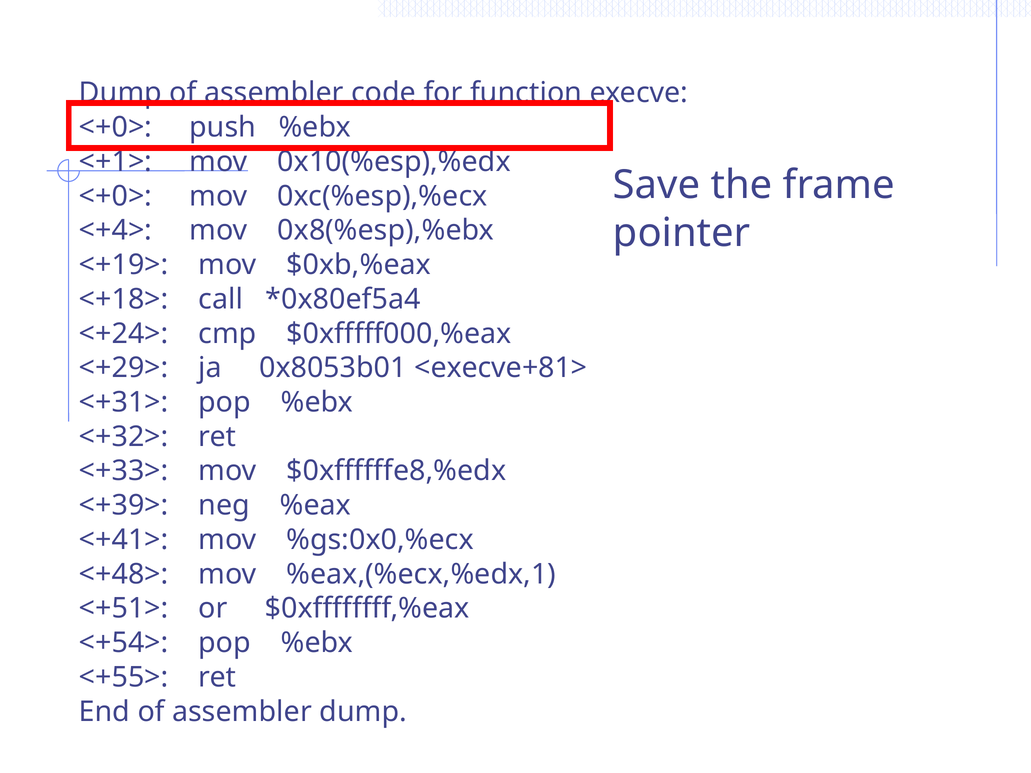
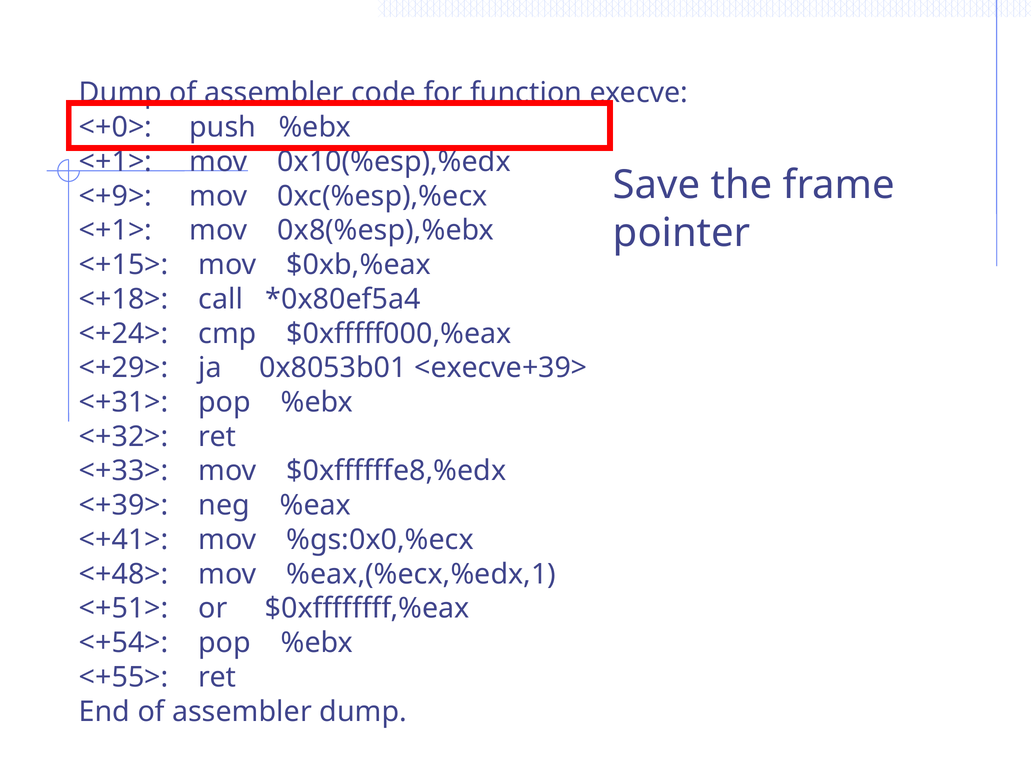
<+0>: <+0> -> <+9> (115, 196)
<+4>: <+4> -> <+1> (115, 231)
<+19>: <+19> -> <+15> (124, 265)
<execve+81>: <execve+81> -> <execve+39> (501, 368)
